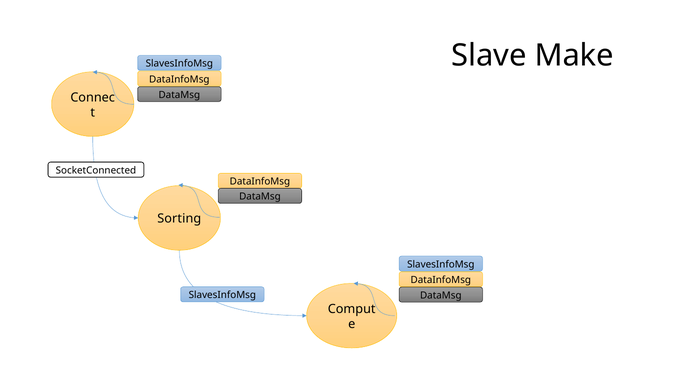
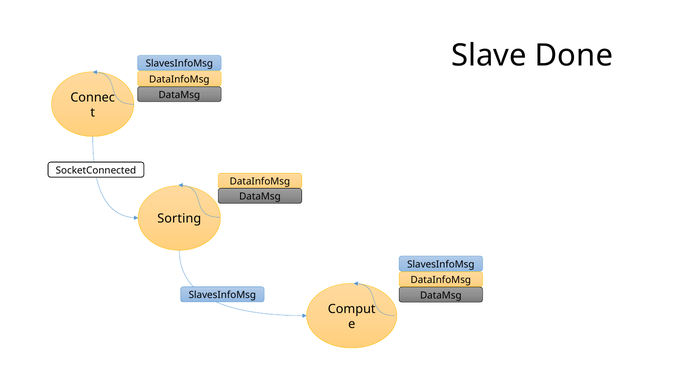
Make: Make -> Done (574, 56)
